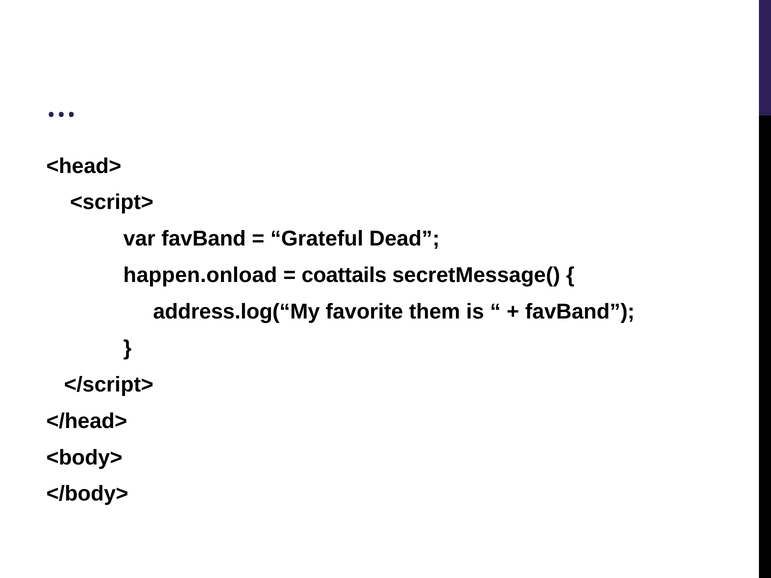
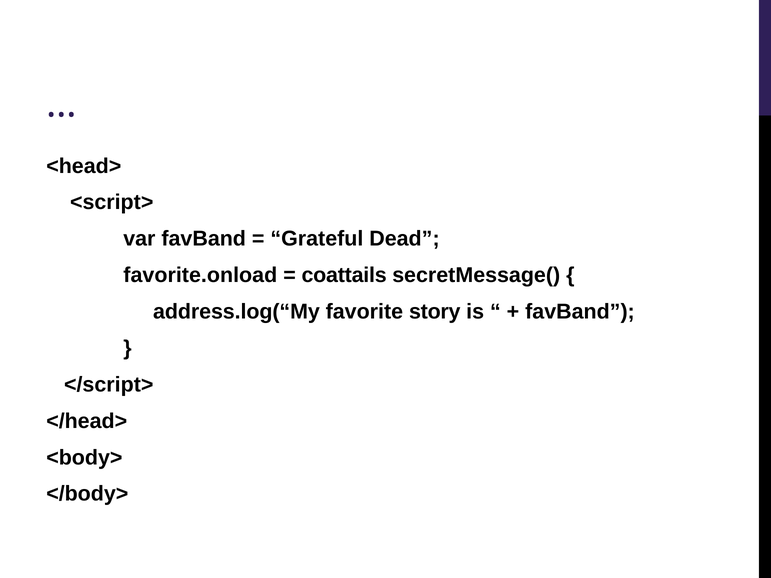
happen.onload: happen.onload -> favorite.onload (200, 275)
them: them -> story (435, 312)
